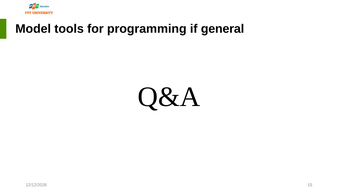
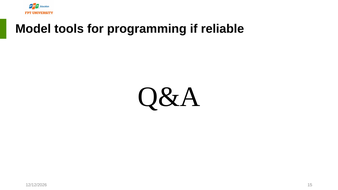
general: general -> reliable (222, 29)
